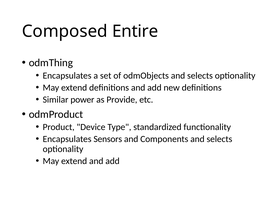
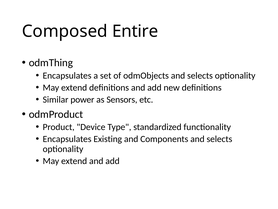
Provide: Provide -> Sensors (122, 99)
Sensors: Sensors -> Existing (108, 139)
